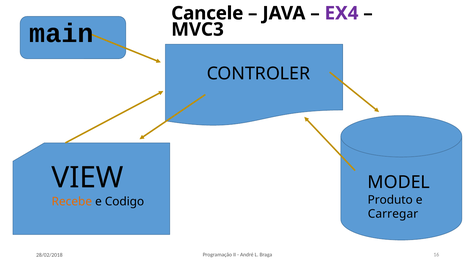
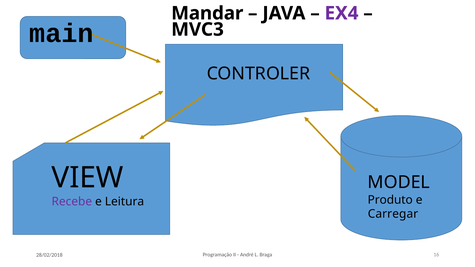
Cancele: Cancele -> Mandar (207, 13)
Recebe colour: orange -> purple (72, 202)
Codigo: Codigo -> Leitura (124, 202)
